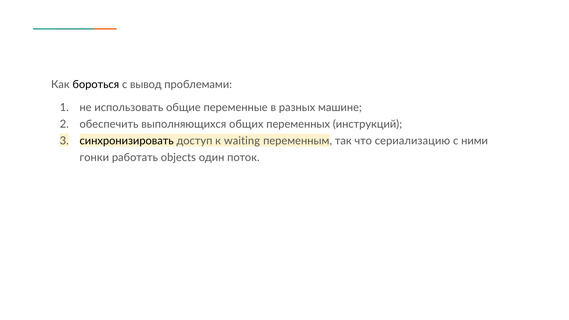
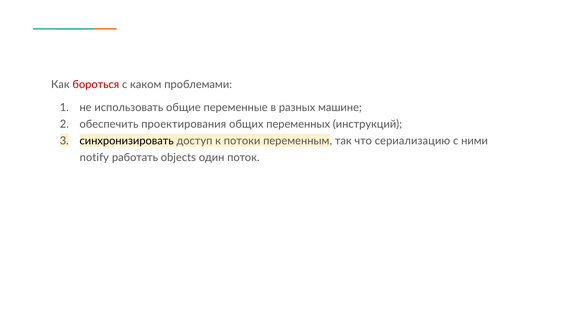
бороться colour: black -> red (96, 85)
вывод: вывод -> каком (146, 85)
выполняющихся: выполняющихся -> проектирования (184, 124)
waiting: waiting -> потоки (242, 141)
гонки: гонки -> notify (94, 157)
